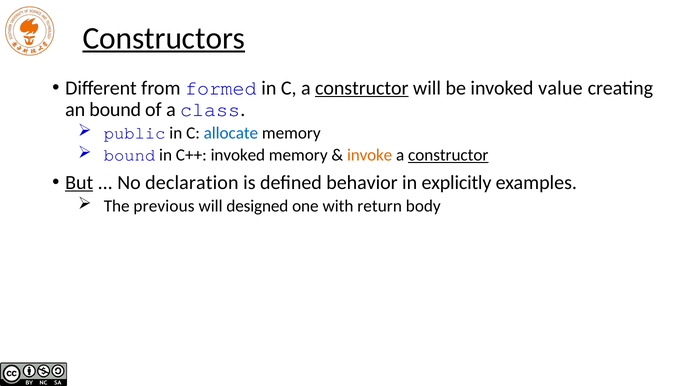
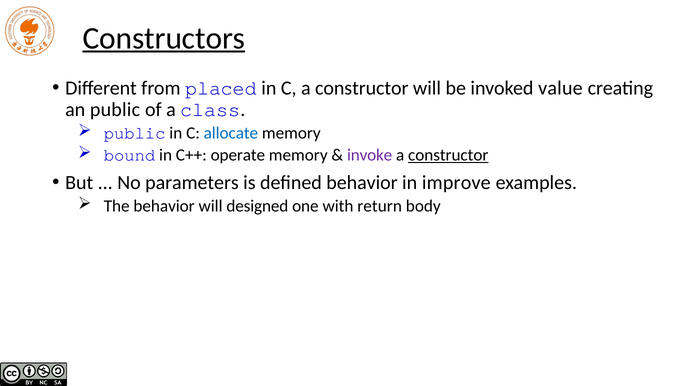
formed: formed -> placed (221, 88)
constructor underline: present -> none (362, 88)
an bound: bound -> public (115, 110)
C++ invoked: invoked -> operate (238, 155)
invoke colour: orange -> purple (370, 155)
But underline: present -> none (79, 182)
declaration: declaration -> parameters (192, 182)
explicitly: explicitly -> improve (456, 182)
The previous: previous -> behavior (164, 206)
